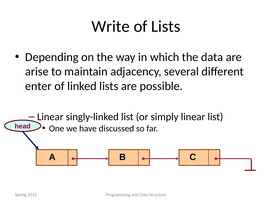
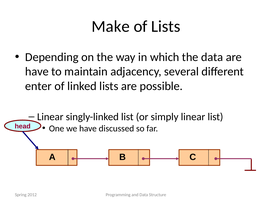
Write: Write -> Make (111, 26)
arise: arise -> have (37, 72)
